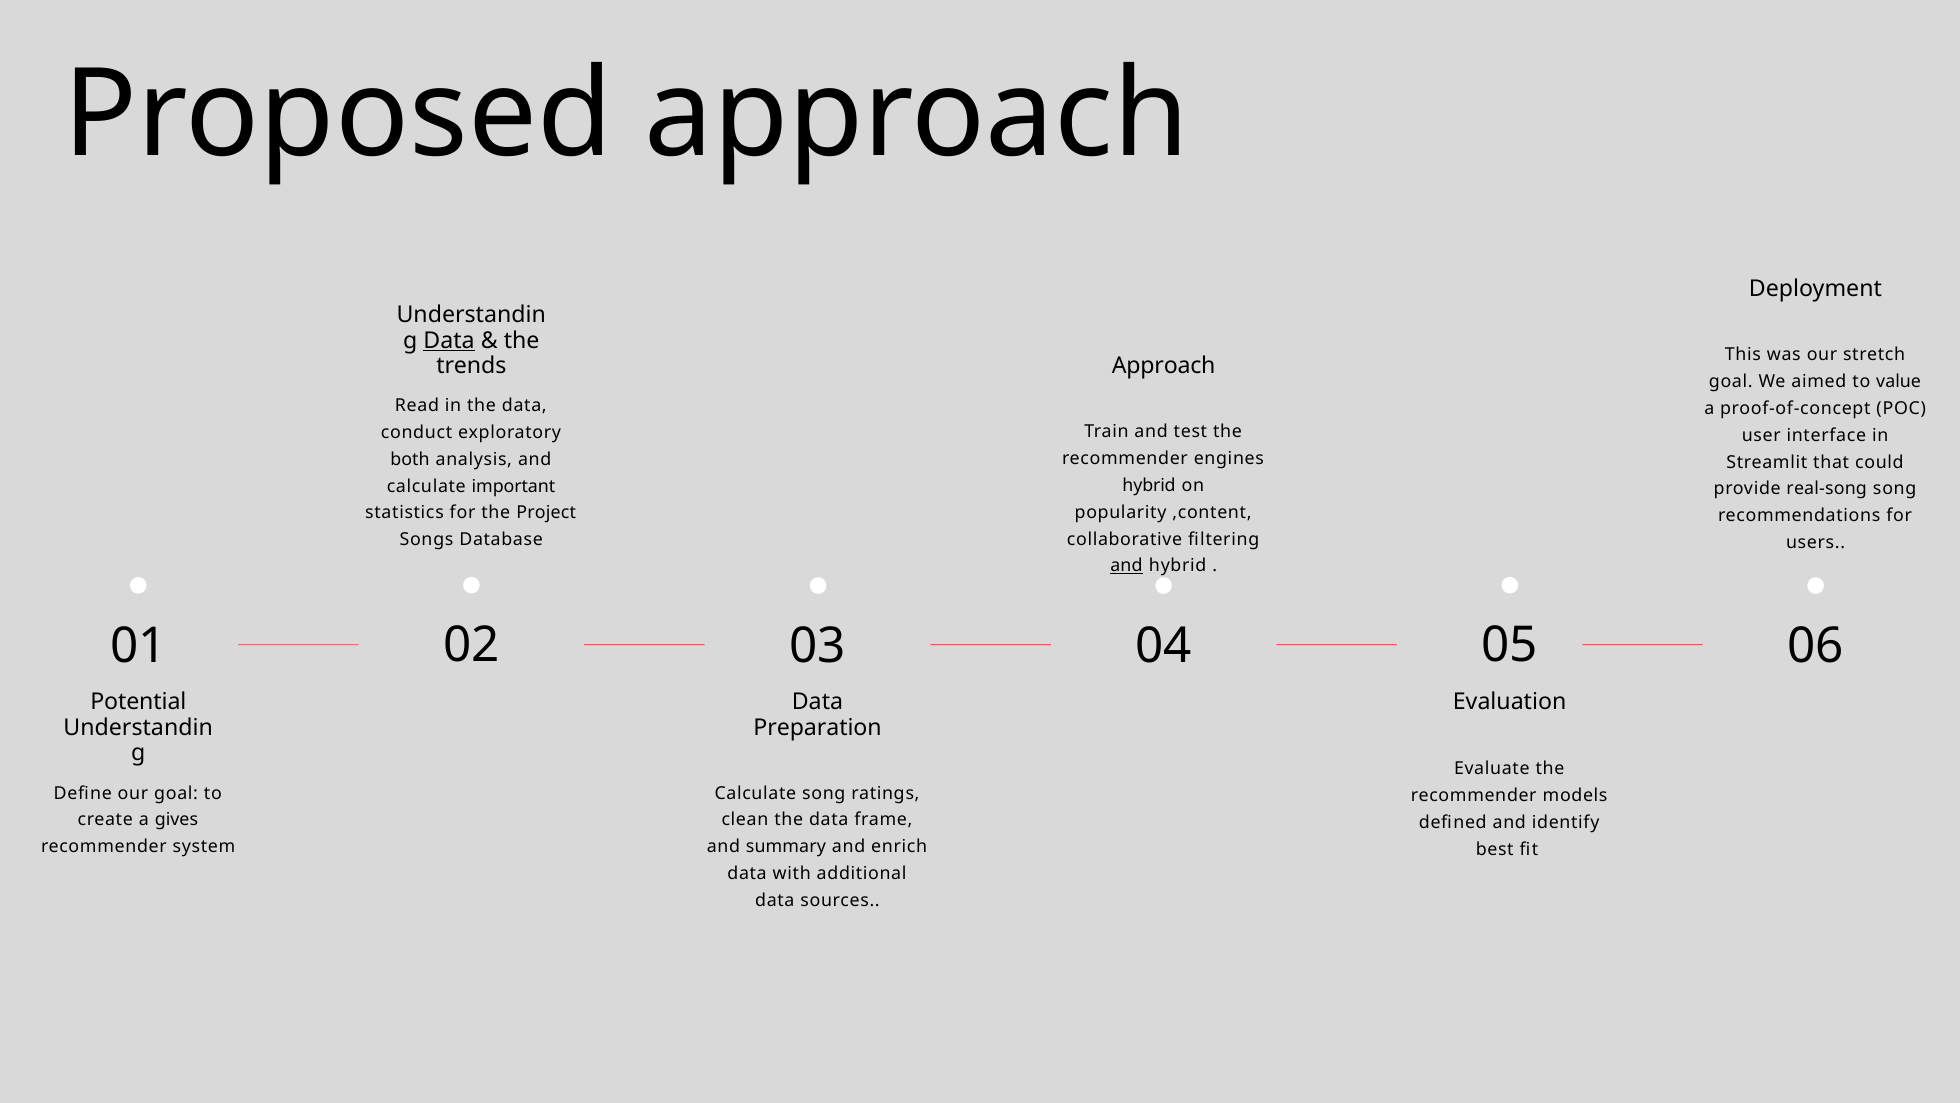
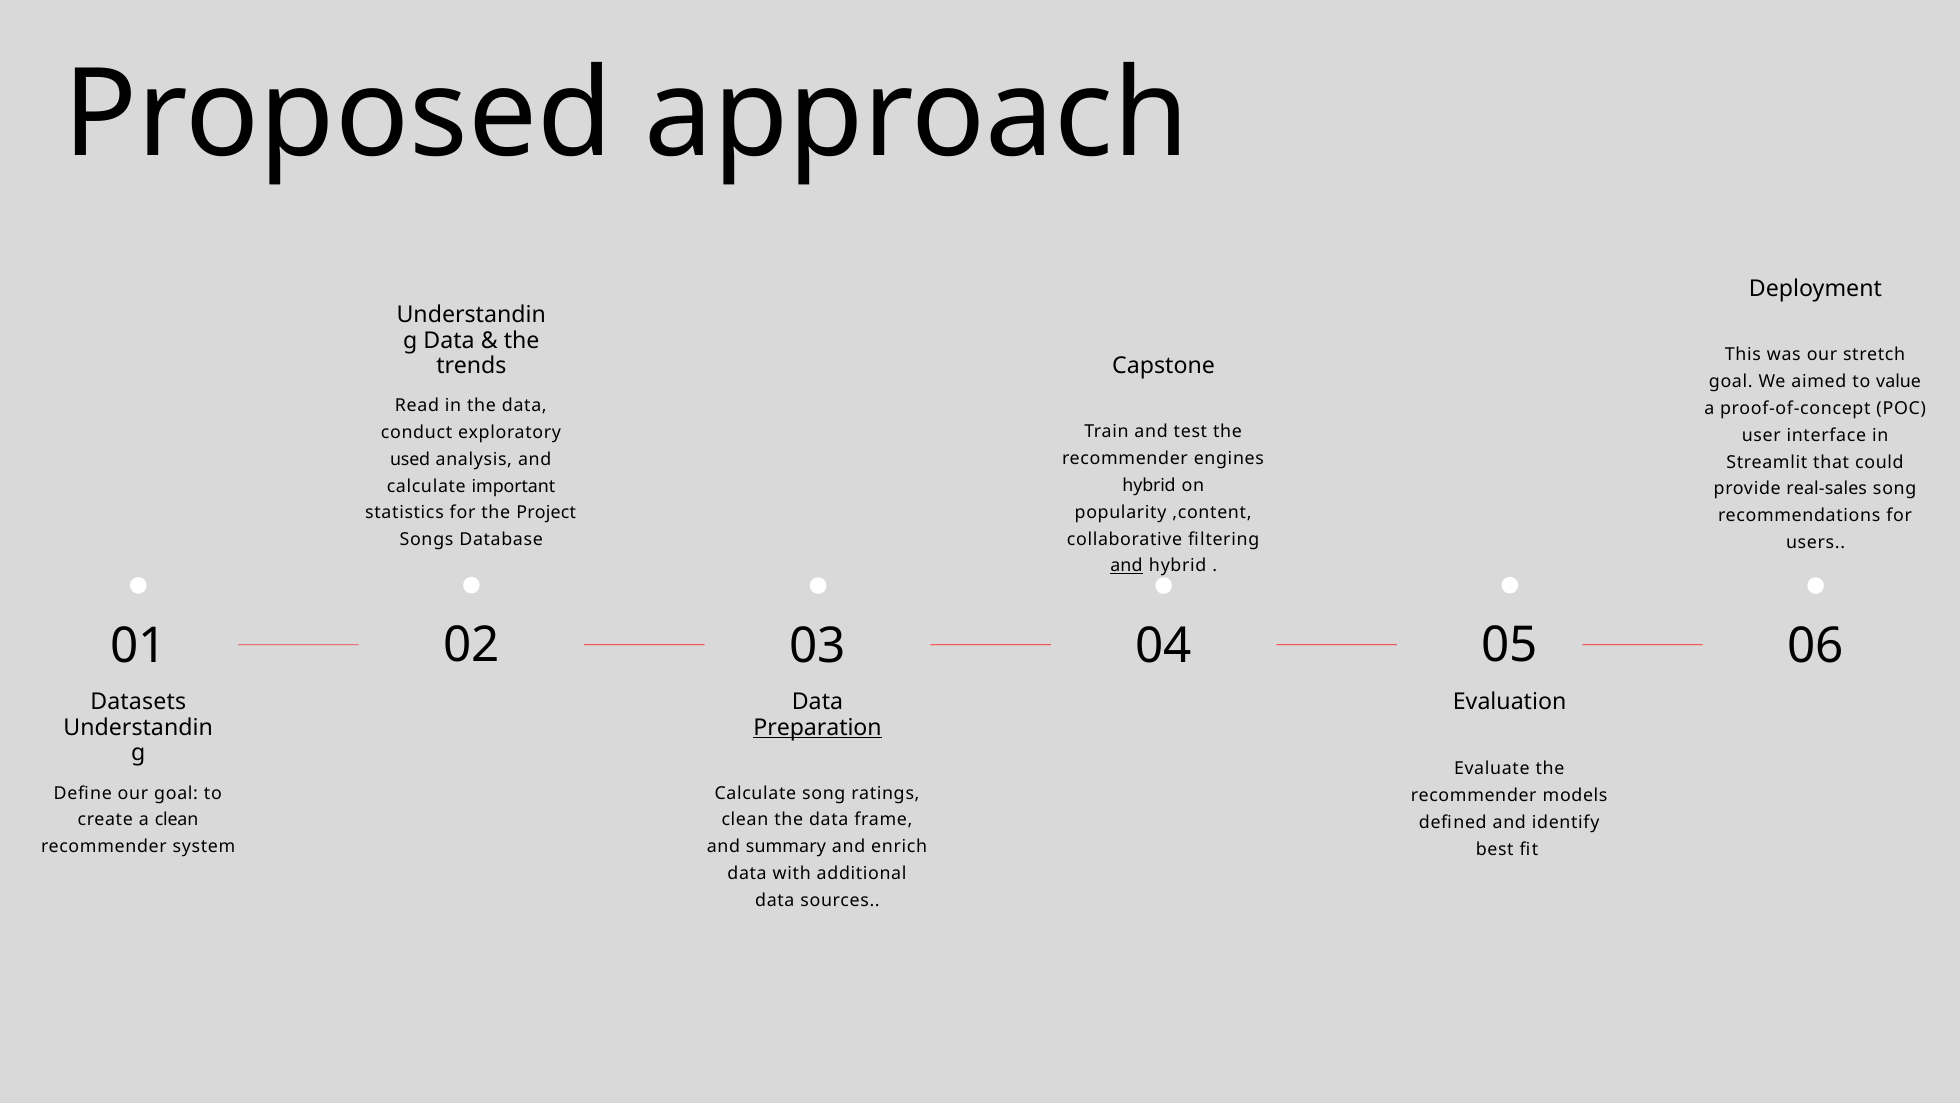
Data underline: present -> none (449, 340)
Approach: Approach -> Capstone (1164, 365)
both: both -> used (410, 459)
real-song: real-song -> real-sales (1827, 489)
Potential: Potential -> Datasets (138, 702)
Preparation underline: none -> present (818, 727)
a gives: gives -> clean (177, 820)
